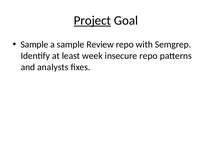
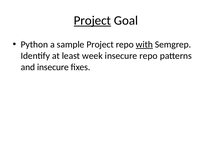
Sample: Sample -> Python (34, 44)
sample Review: Review -> Project (100, 44)
with underline: none -> present (144, 44)
and analysts: analysts -> insecure (53, 67)
